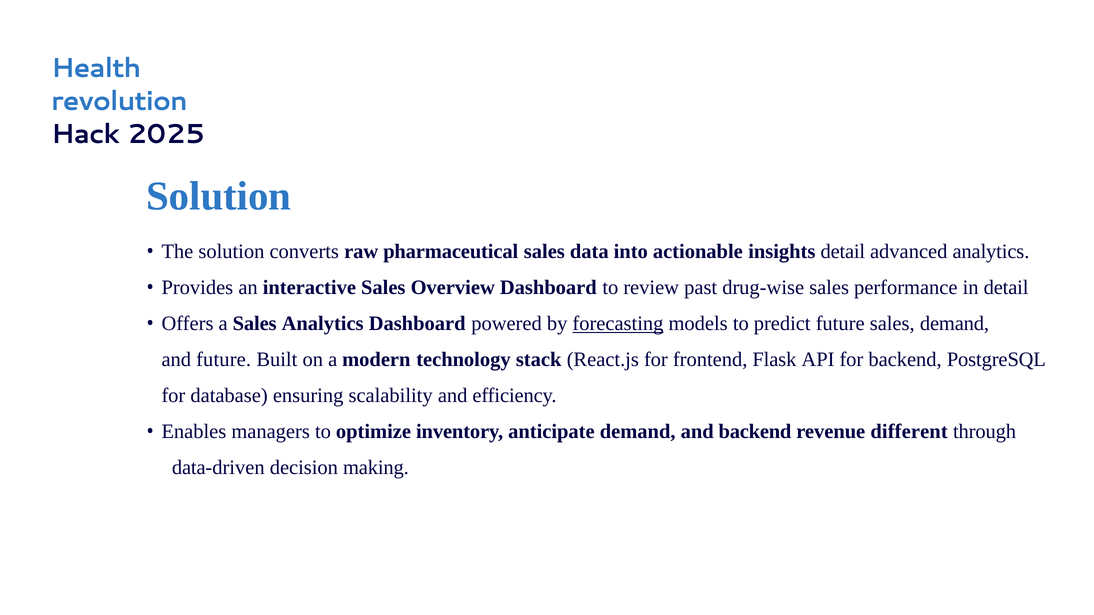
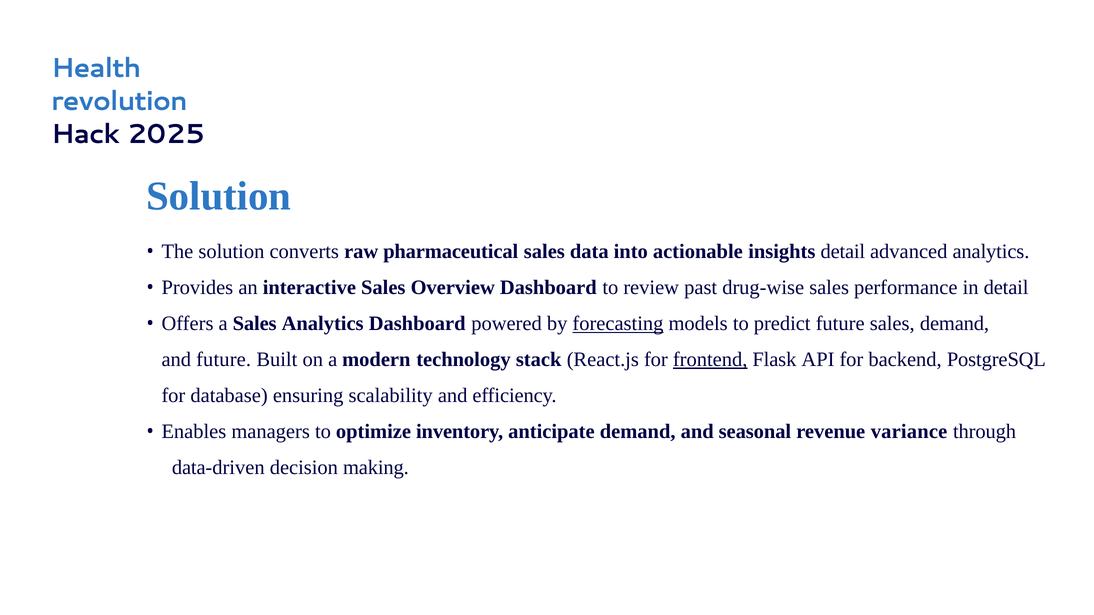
frontend underline: none -> present (710, 360)
and backend: backend -> seasonal (755, 432)
different: different -> variance (909, 432)
